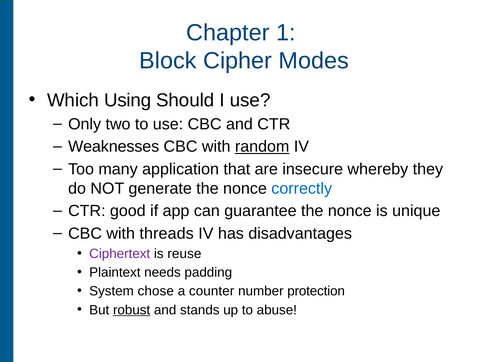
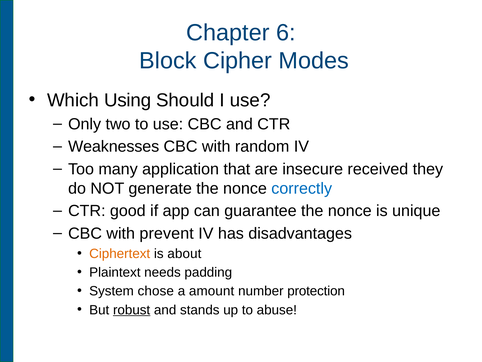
1: 1 -> 6 (286, 33)
random underline: present -> none (262, 146)
whereby: whereby -> received (378, 169)
threads: threads -> prevent (167, 233)
Ciphertext colour: purple -> orange (120, 253)
reuse: reuse -> about (184, 253)
counter: counter -> amount (212, 291)
